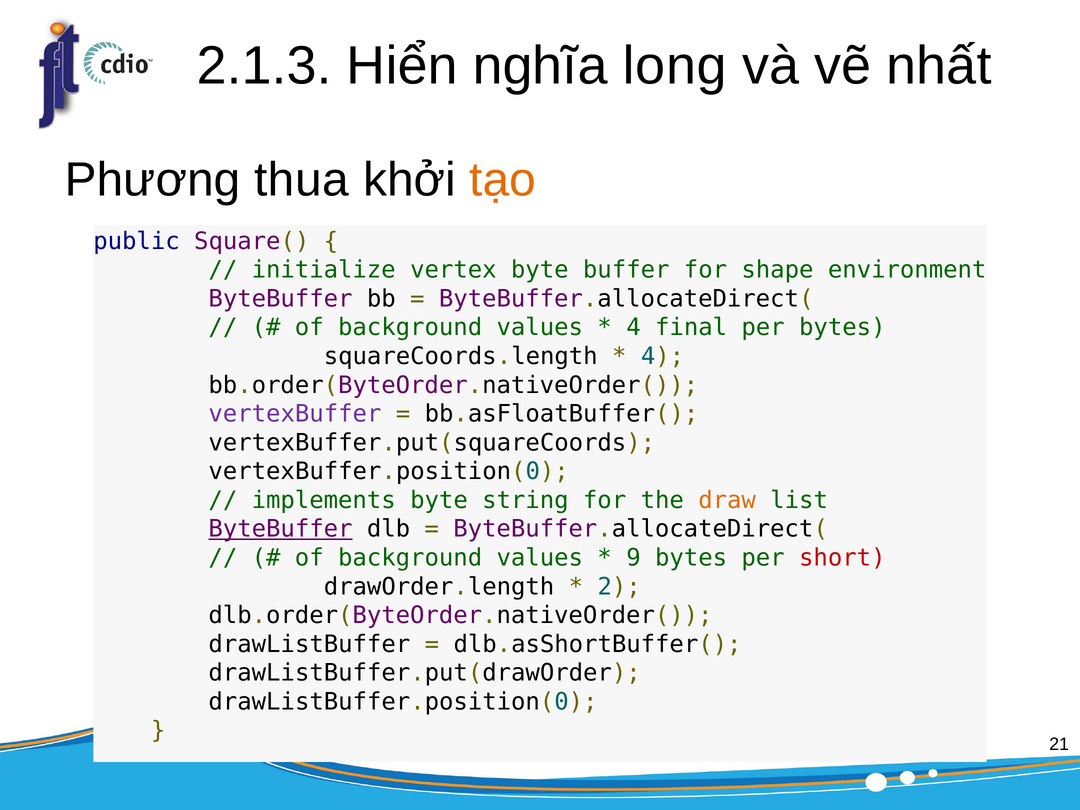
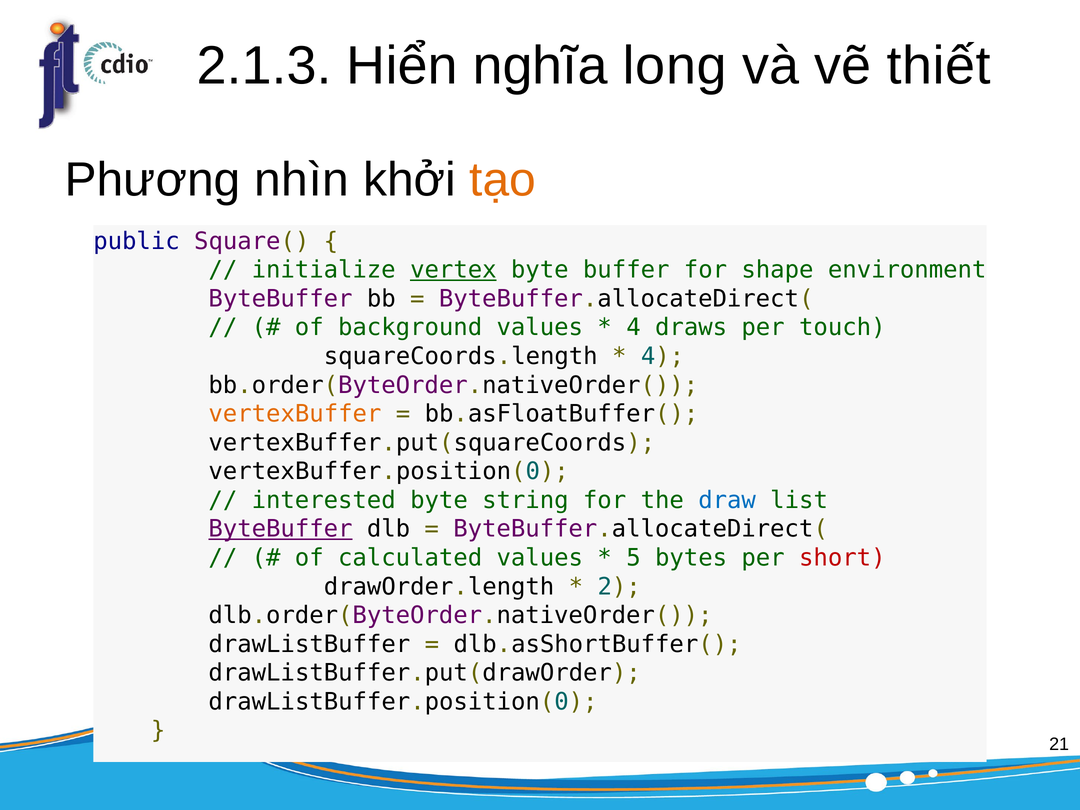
nhất: nhất -> thiết (939, 66)
thua: thua -> nhìn (302, 180)
vertex underline: none -> present (453, 270)
final: final -> draws (691, 328)
per bytes: bytes -> touch (842, 328)
vertexBuffer colour: purple -> orange (295, 414)
implements: implements -> interested (324, 500)
draw colour: orange -> blue (727, 500)
background: background -> calculated (410, 558)
9: 9 -> 5 (634, 558)
